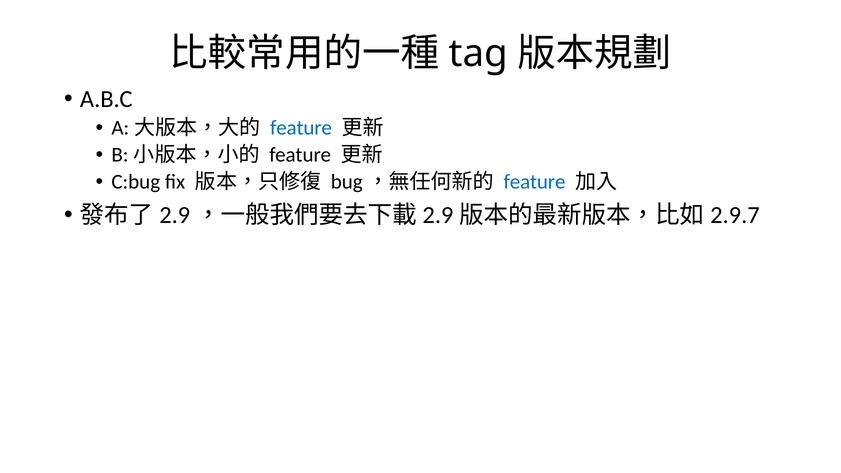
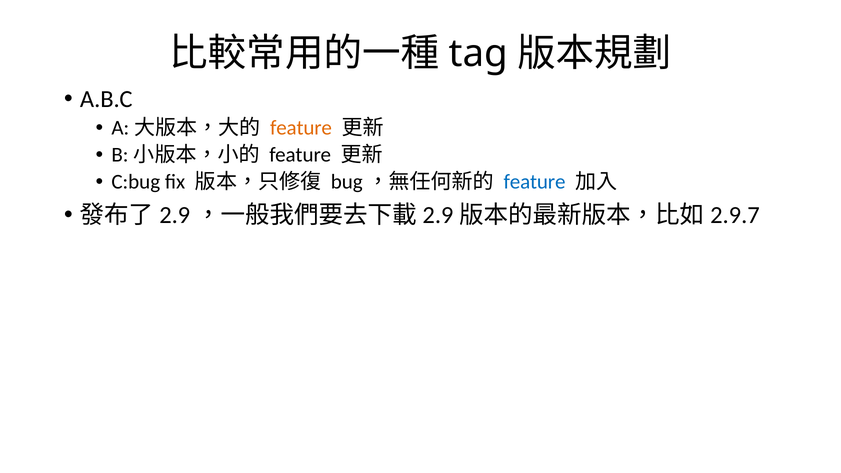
feature colour: blue -> orange (301, 128)
